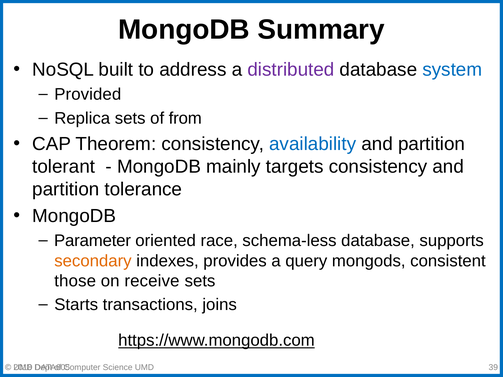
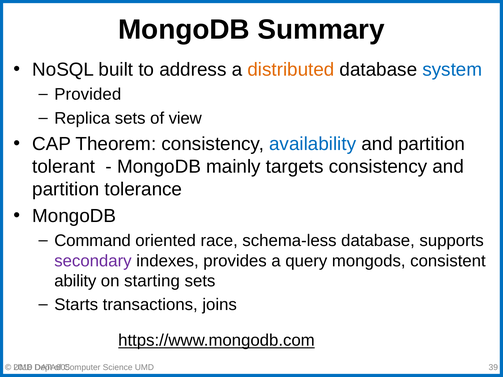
distributed colour: purple -> orange (291, 70)
from: from -> view (185, 118)
Parameter: Parameter -> Command (93, 241)
secondary colour: orange -> purple (93, 261)
those: those -> ability (75, 281)
receive: receive -> starting (152, 281)
